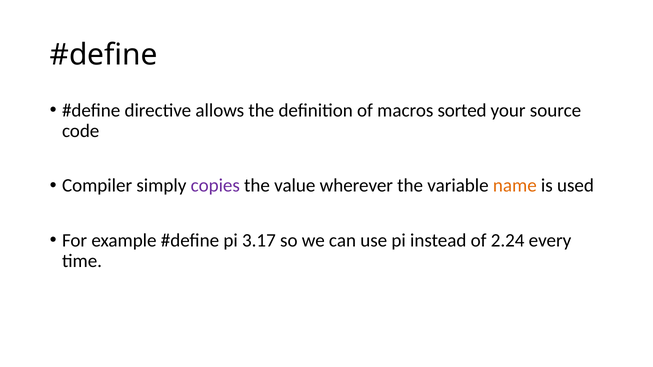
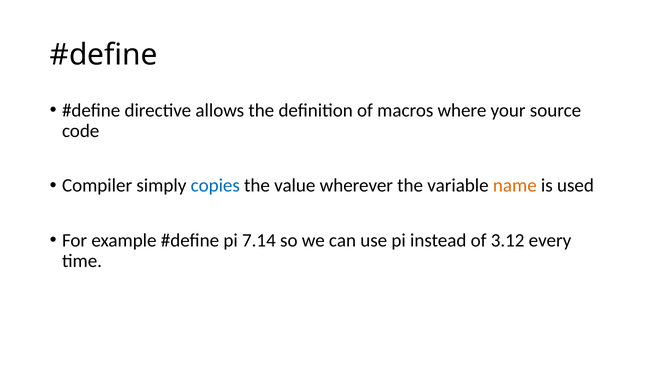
sorted: sorted -> where (462, 110)
copies colour: purple -> blue (215, 186)
3.17: 3.17 -> 7.14 (259, 240)
2.24: 2.24 -> 3.12 (508, 240)
